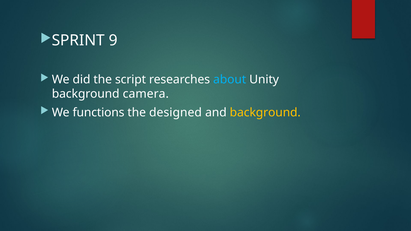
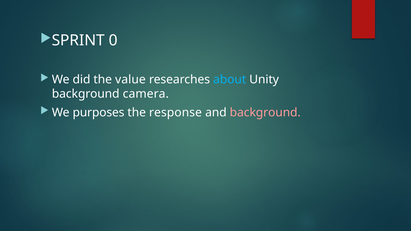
9: 9 -> 0 (113, 41)
script: script -> value (130, 80)
functions: functions -> purposes (99, 113)
designed: designed -> response (176, 113)
background colour: yellow -> pink (265, 113)
